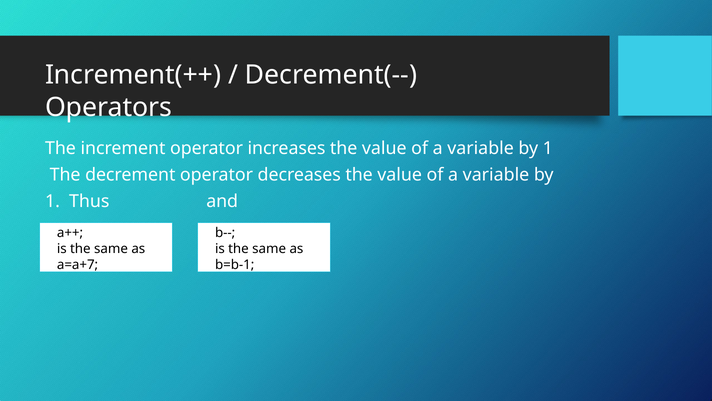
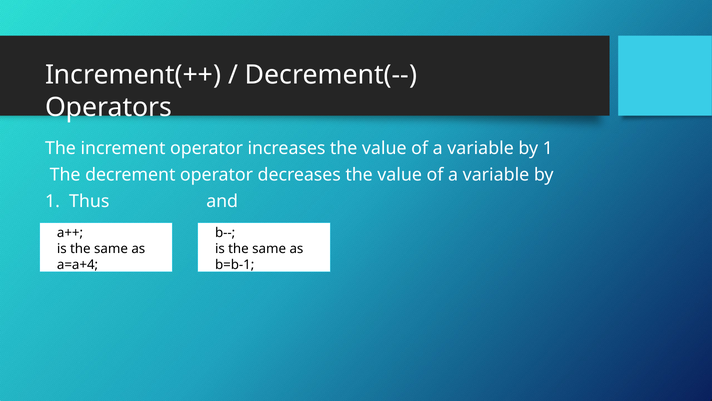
a=a+7: a=a+7 -> a=a+4 (78, 264)
